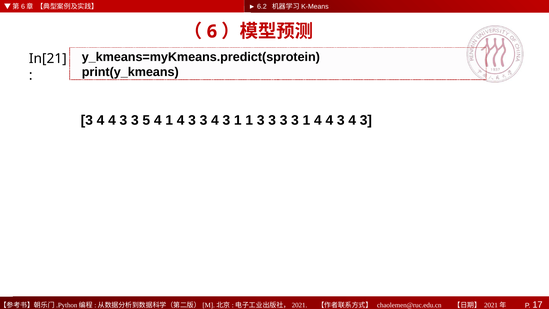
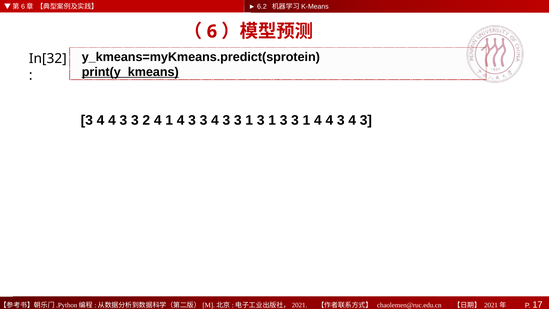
In[21: In[21 -> In[32 (48, 59)
print(y_kmeans underline: none -> present (130, 72)
5: 5 -> 2 (146, 120)
3 4 3 1: 1 -> 3 (238, 120)
1 3 3: 3 -> 1 (272, 120)
